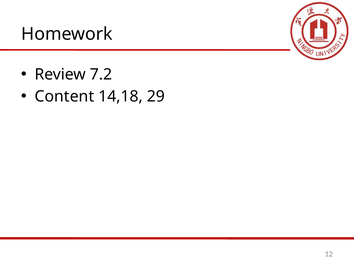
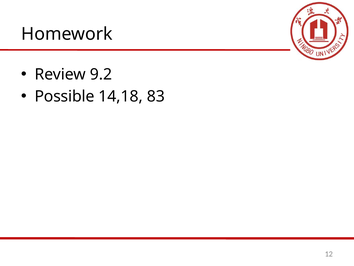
7.2: 7.2 -> 9.2 (101, 74)
Content: Content -> Possible (64, 96)
29: 29 -> 83 (156, 96)
